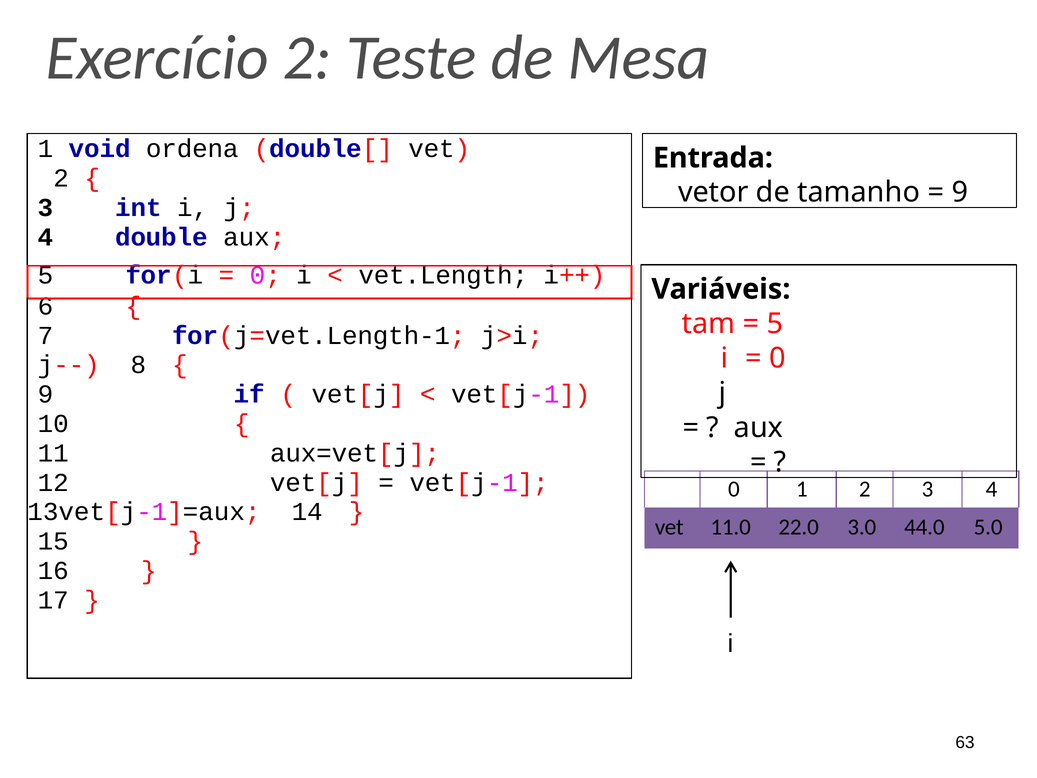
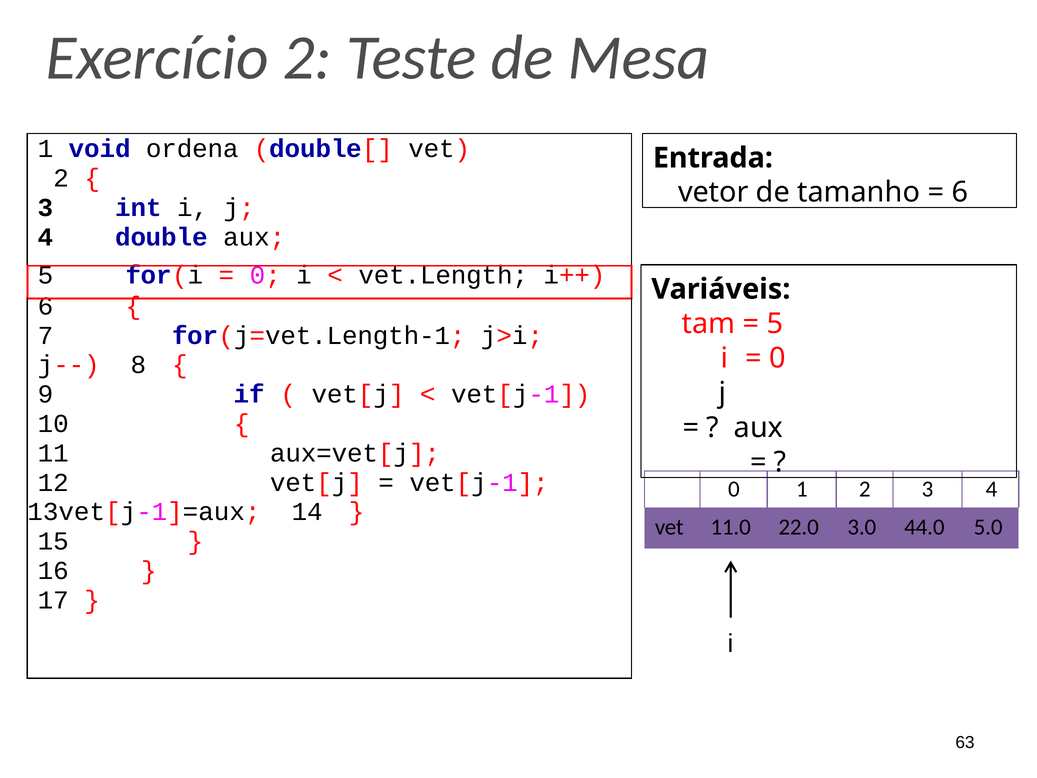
9: 9 -> 6 (960, 192)
